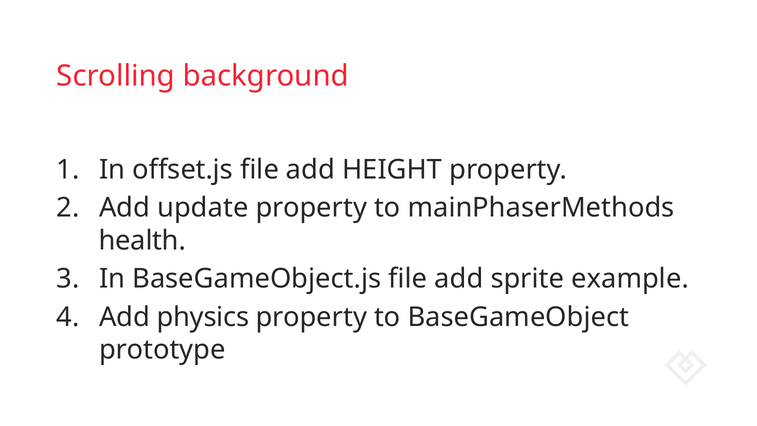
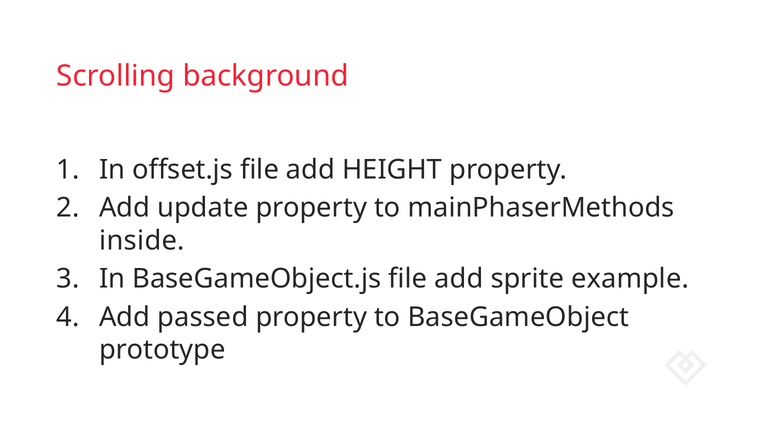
health: health -> inside (142, 240)
physics: physics -> passed (203, 317)
